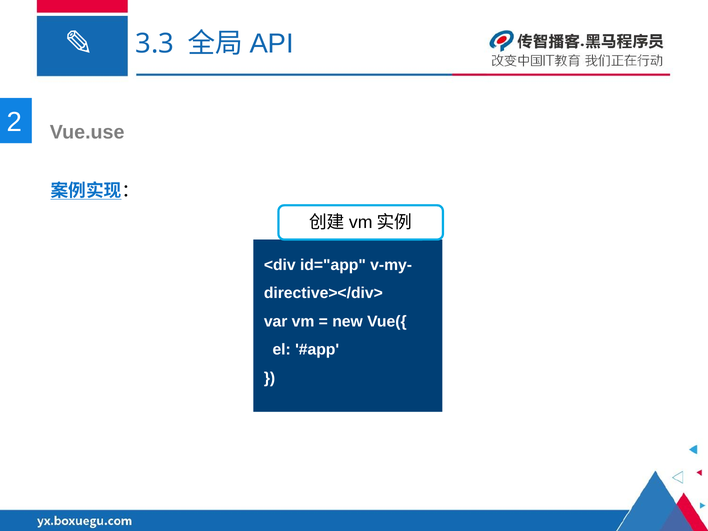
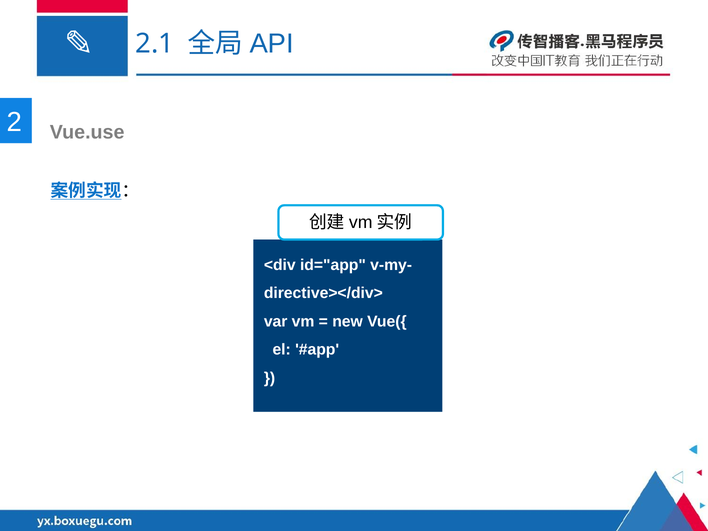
3.3: 3.3 -> 2.1 (155, 44)
